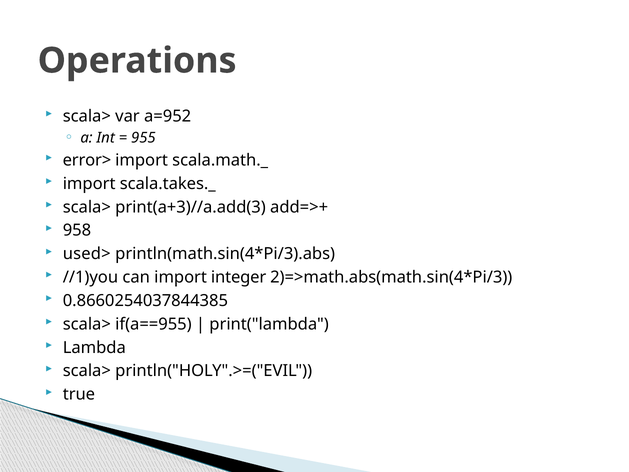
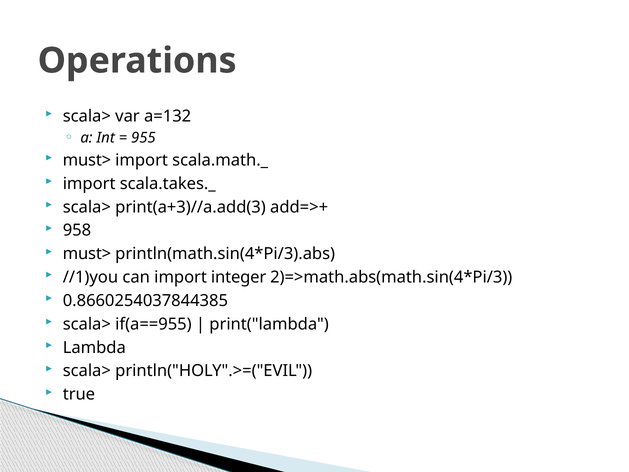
a=952: a=952 -> a=132 (168, 116)
error>: error> -> must> (87, 160)
used>: used> -> must> (87, 254)
